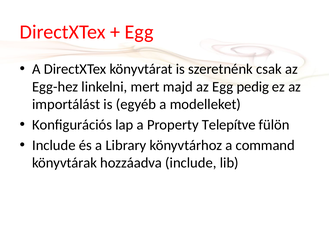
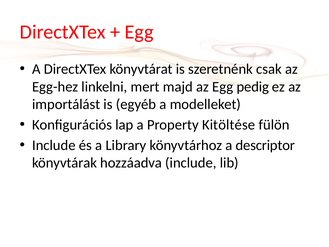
Telepítve: Telepítve -> Kitöltése (229, 125)
command: command -> descriptor (265, 145)
